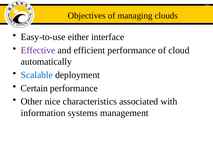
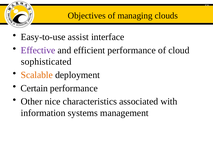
either: either -> assist (78, 37)
automatically: automatically -> sophisticated (46, 62)
Scalable colour: blue -> orange (37, 75)
